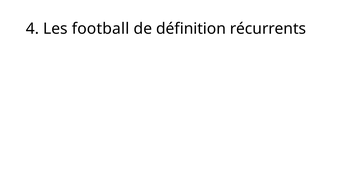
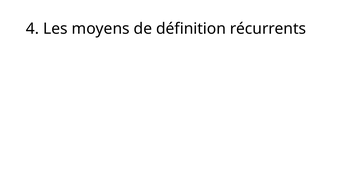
football: football -> moyens (101, 29)
